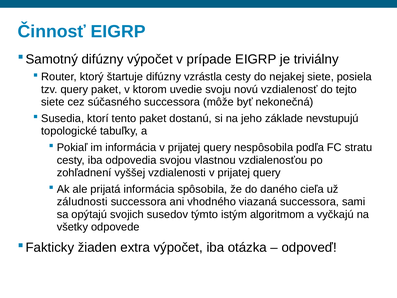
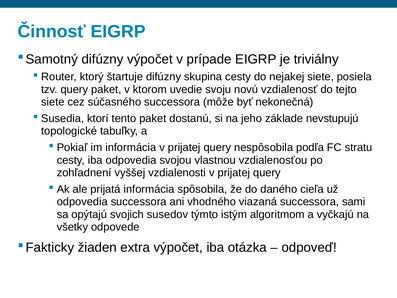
vzrástla: vzrástla -> skupina (203, 77)
záludnosti: záludnosti -> odpovedia (82, 202)
